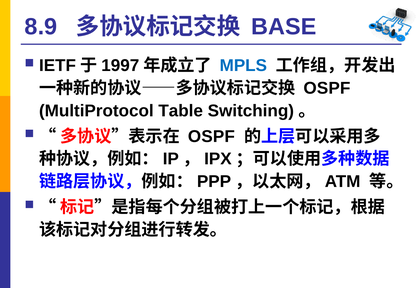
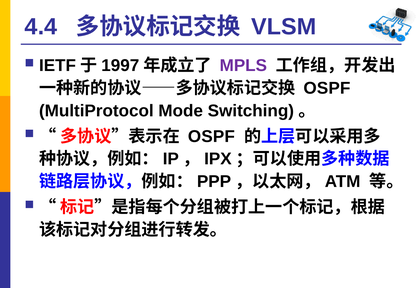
8.9: 8.9 -> 4.4 (41, 27)
BASE: BASE -> VLSM (284, 27)
MPLS colour: blue -> purple (243, 66)
Table: Table -> Mode (181, 111)
